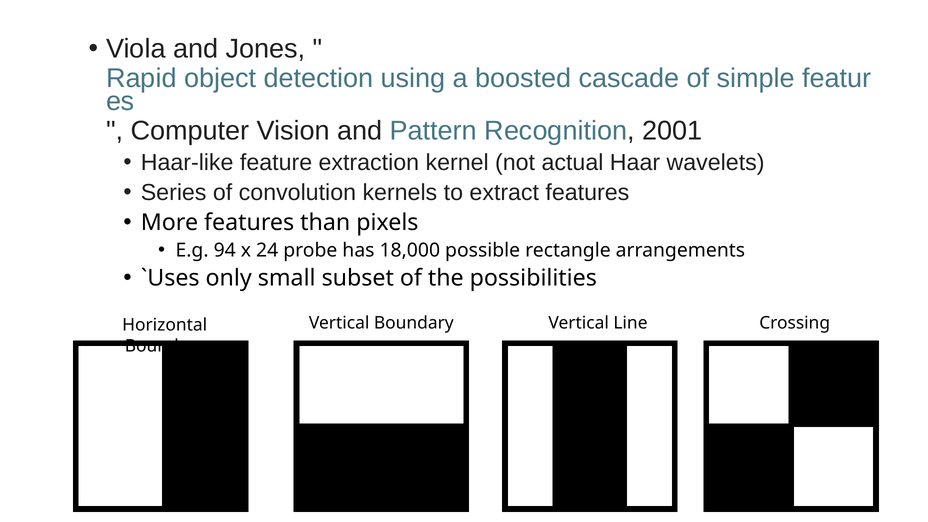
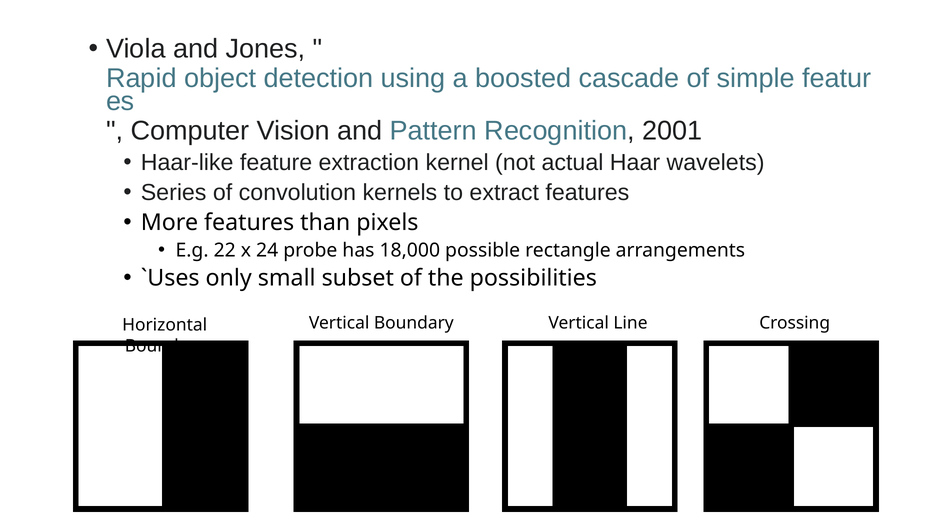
94: 94 -> 22 (225, 250)
